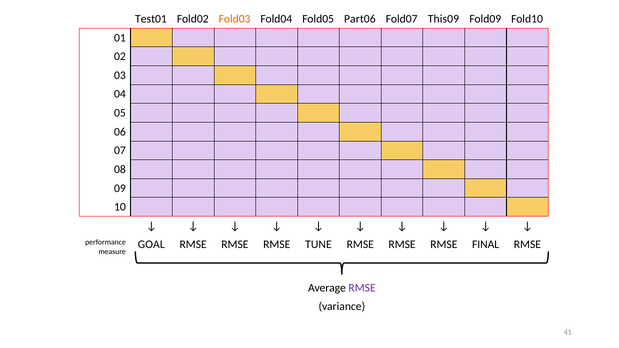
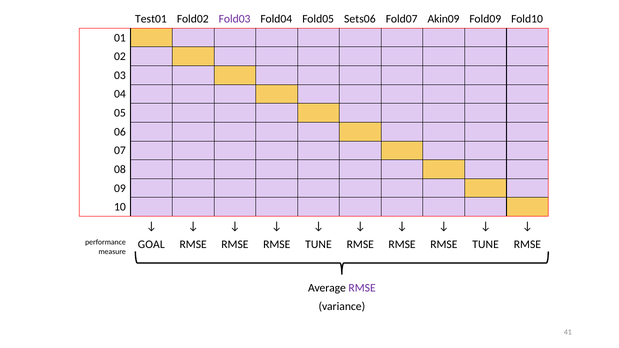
Fold03 colour: orange -> purple (235, 19)
Part06: Part06 -> Sets06 (360, 19)
This09: This09 -> Akin09 (444, 19)
FINAL: FINAL -> TUNE (486, 245)
